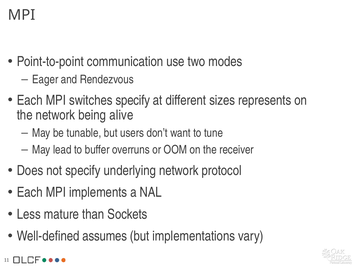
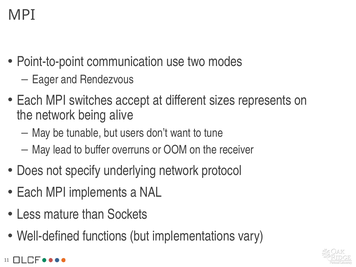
switches specify: specify -> accept (133, 100)
assumes: assumes -> functions (105, 236)
